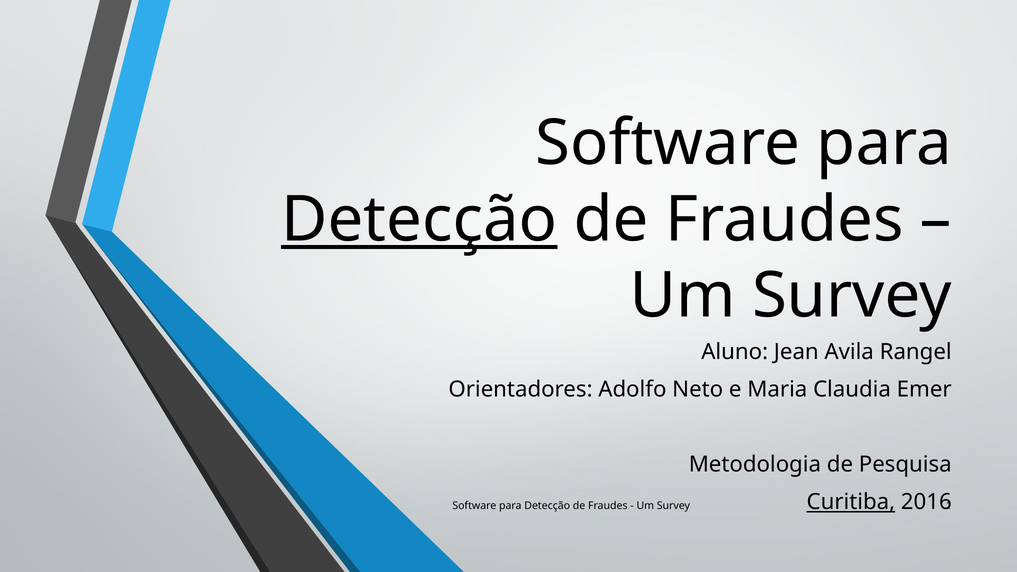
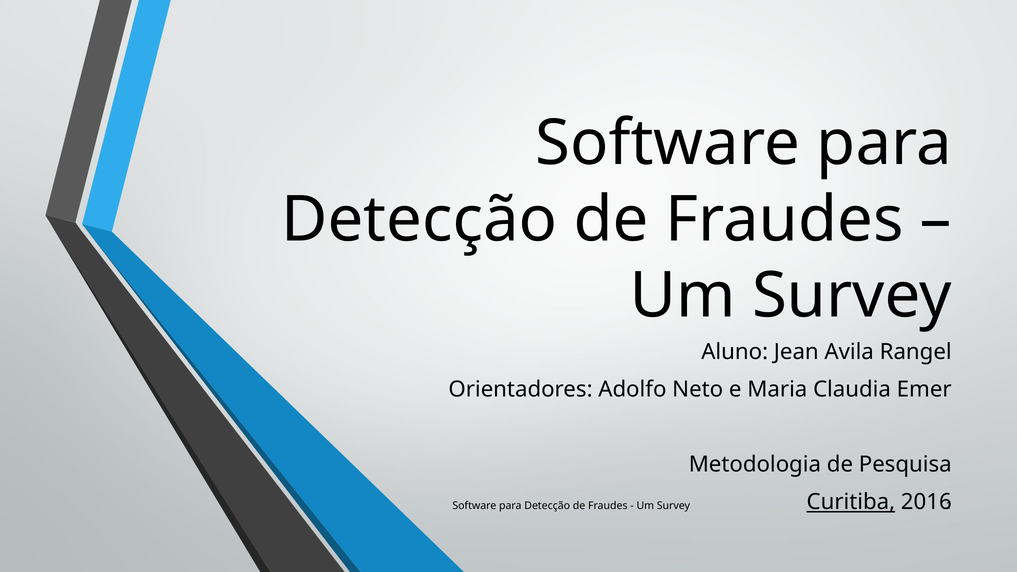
Detecção underline: present -> none (419, 220)
